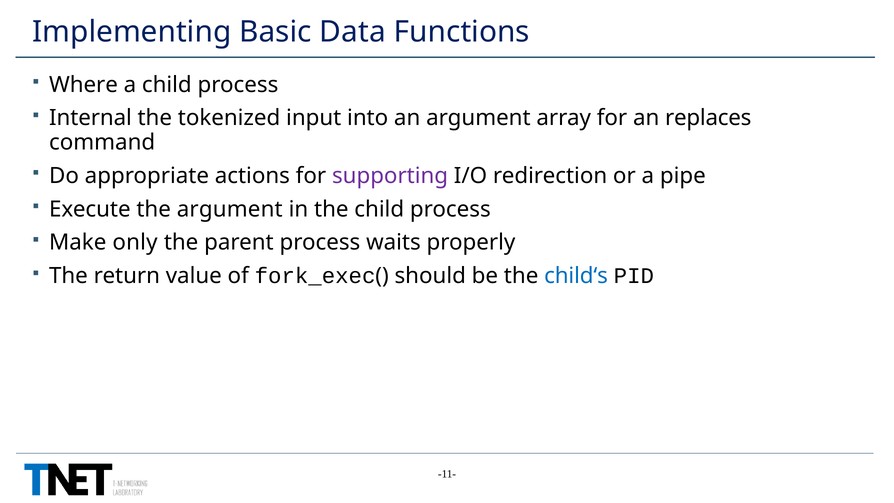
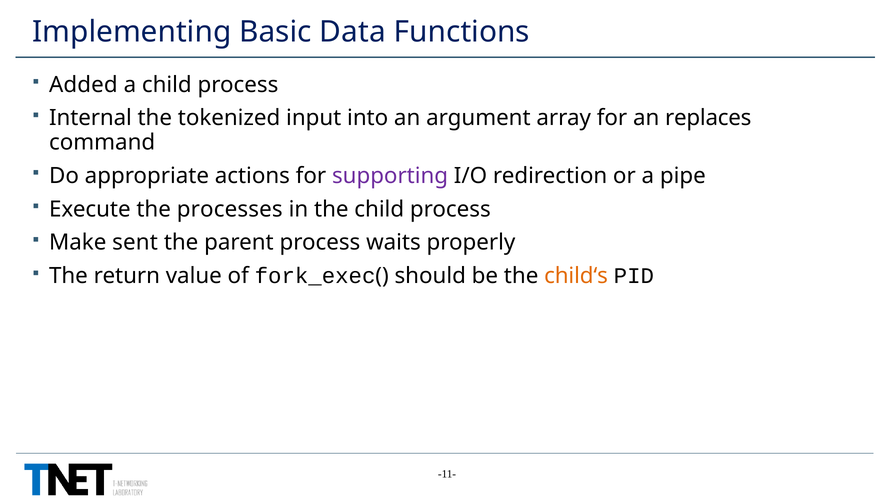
Where: Where -> Added (83, 85)
the argument: argument -> processes (230, 209)
only: only -> sent (135, 243)
child‘s colour: blue -> orange (576, 276)
